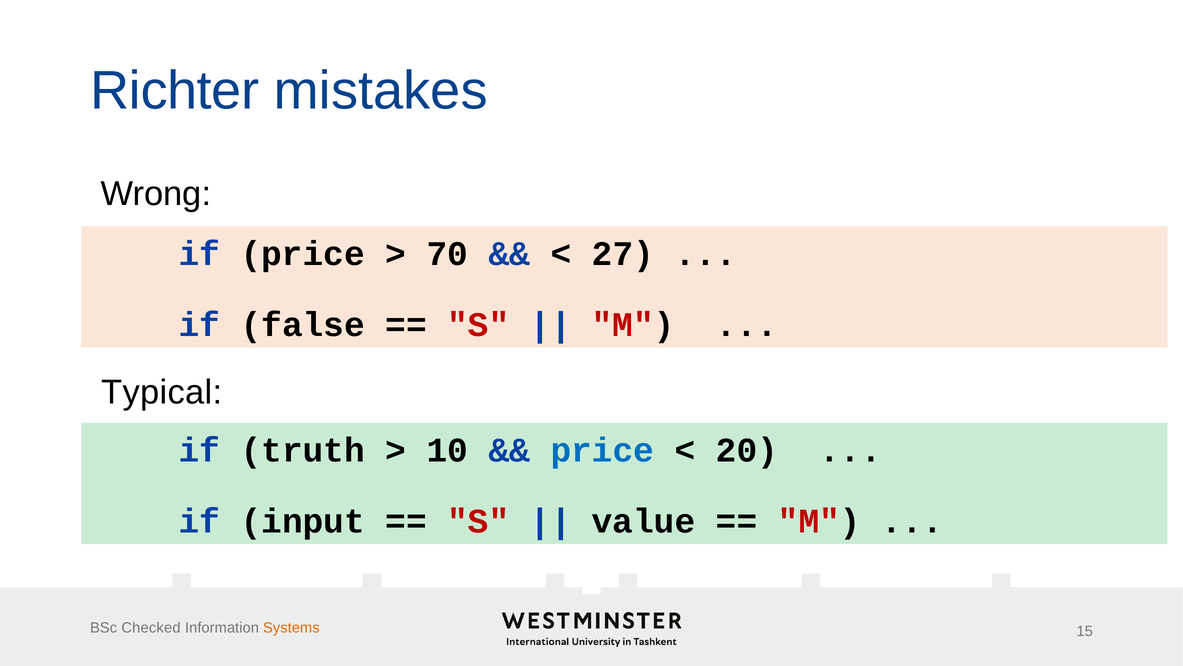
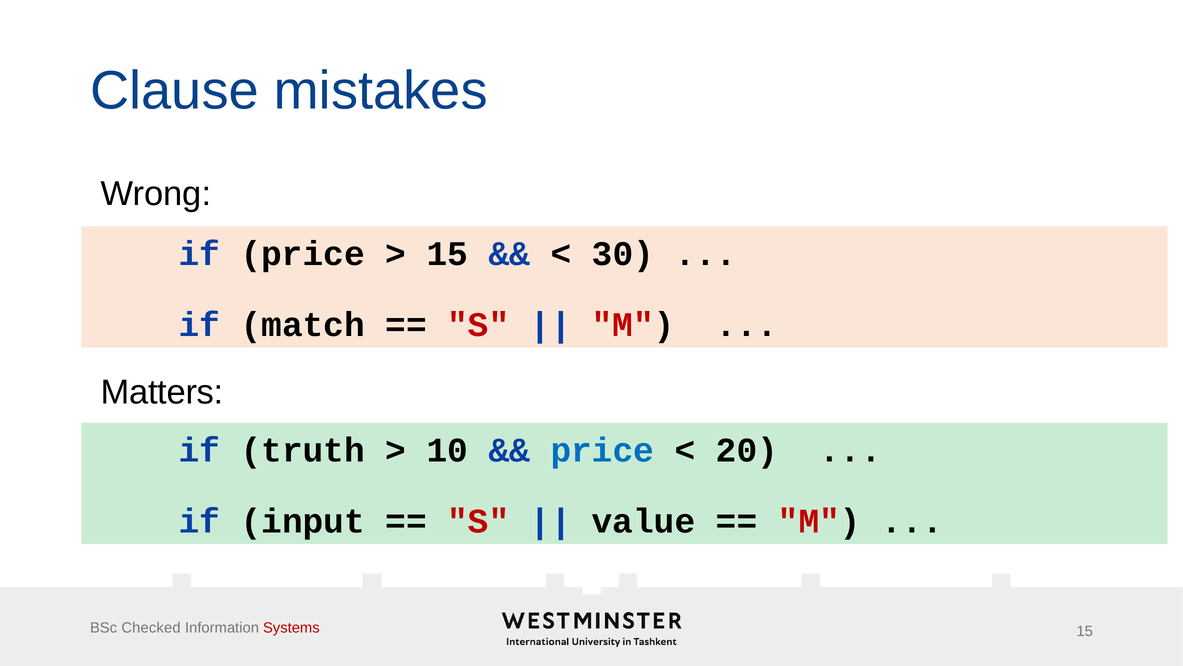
Richter: Richter -> Clause (175, 91)
70: 70 -> 15 (447, 254)
27: 27 -> 30 (623, 254)
false: false -> match (303, 325)
Typical: Typical -> Matters (162, 392)
Systems colour: orange -> red (291, 628)
